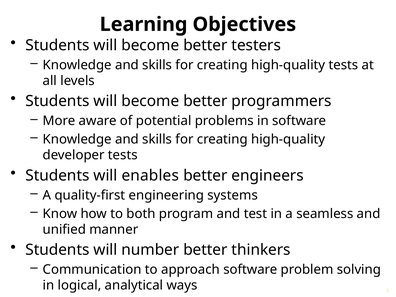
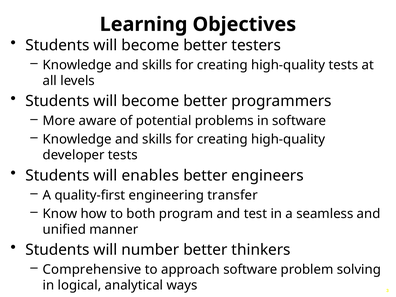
systems: systems -> transfer (233, 195)
Communication: Communication -> Comprehensive (92, 270)
